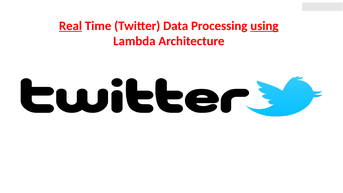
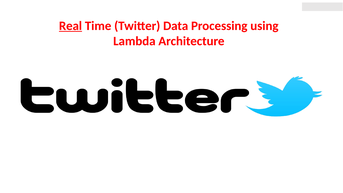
using underline: present -> none (264, 26)
